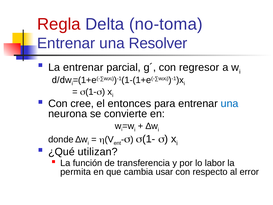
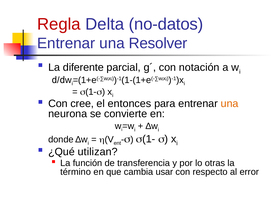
no-toma: no-toma -> no-datos (166, 24)
La entrenar: entrenar -> diferente (83, 67)
regresor: regresor -> notación (199, 67)
una colour: blue -> orange (230, 104)
labor: labor -> otras (215, 163)
permita: permita -> término (76, 172)
